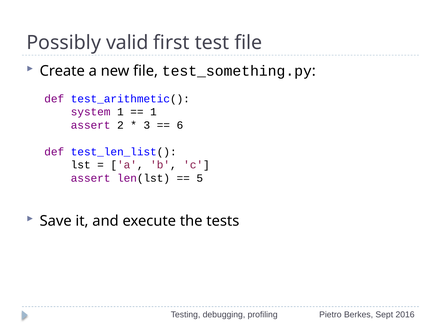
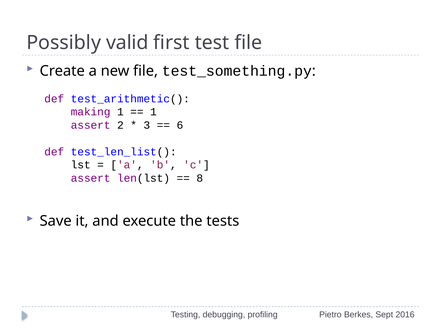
system: system -> making (91, 112)
5: 5 -> 8 (200, 178)
